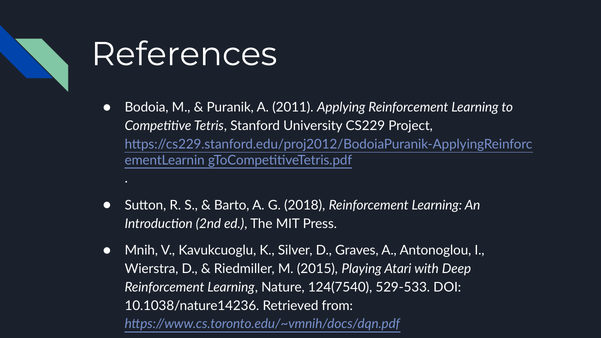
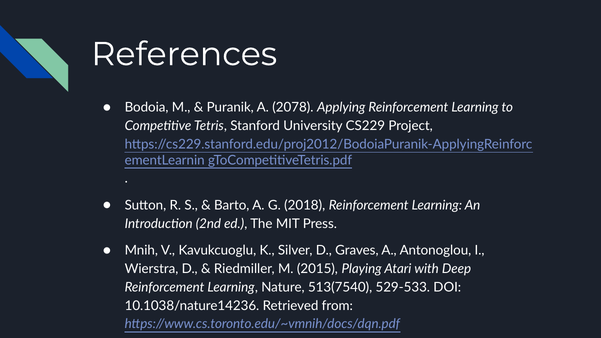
2011: 2011 -> 2078 (293, 108)
124(7540: 124(7540 -> 513(7540 (340, 287)
